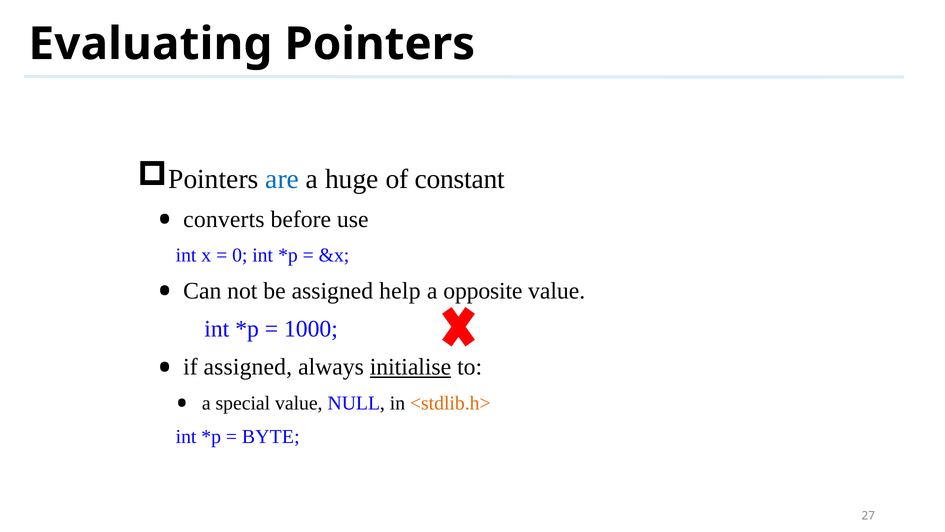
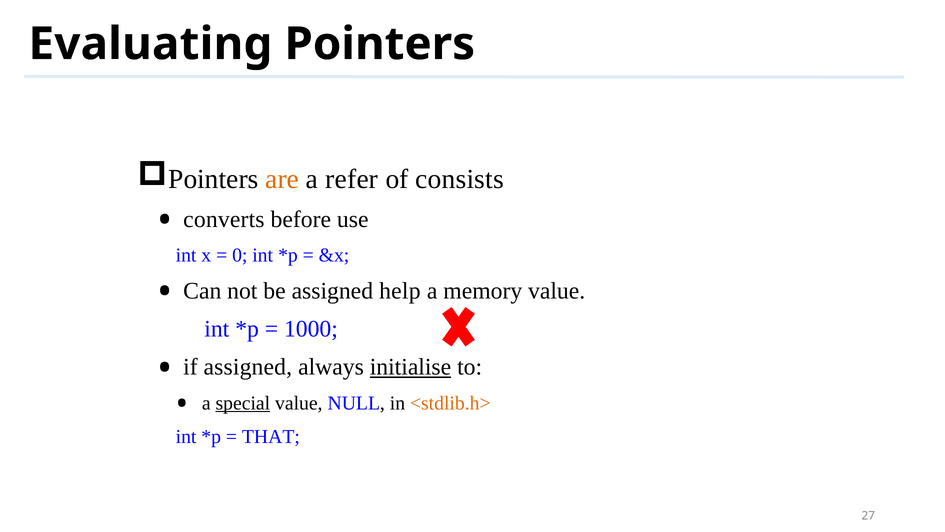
are colour: blue -> orange (282, 179)
huge: huge -> refer (352, 179)
constant: constant -> consists (460, 179)
opposite: opposite -> memory (483, 291)
special underline: none -> present (243, 403)
BYTE: BYTE -> THAT (271, 436)
